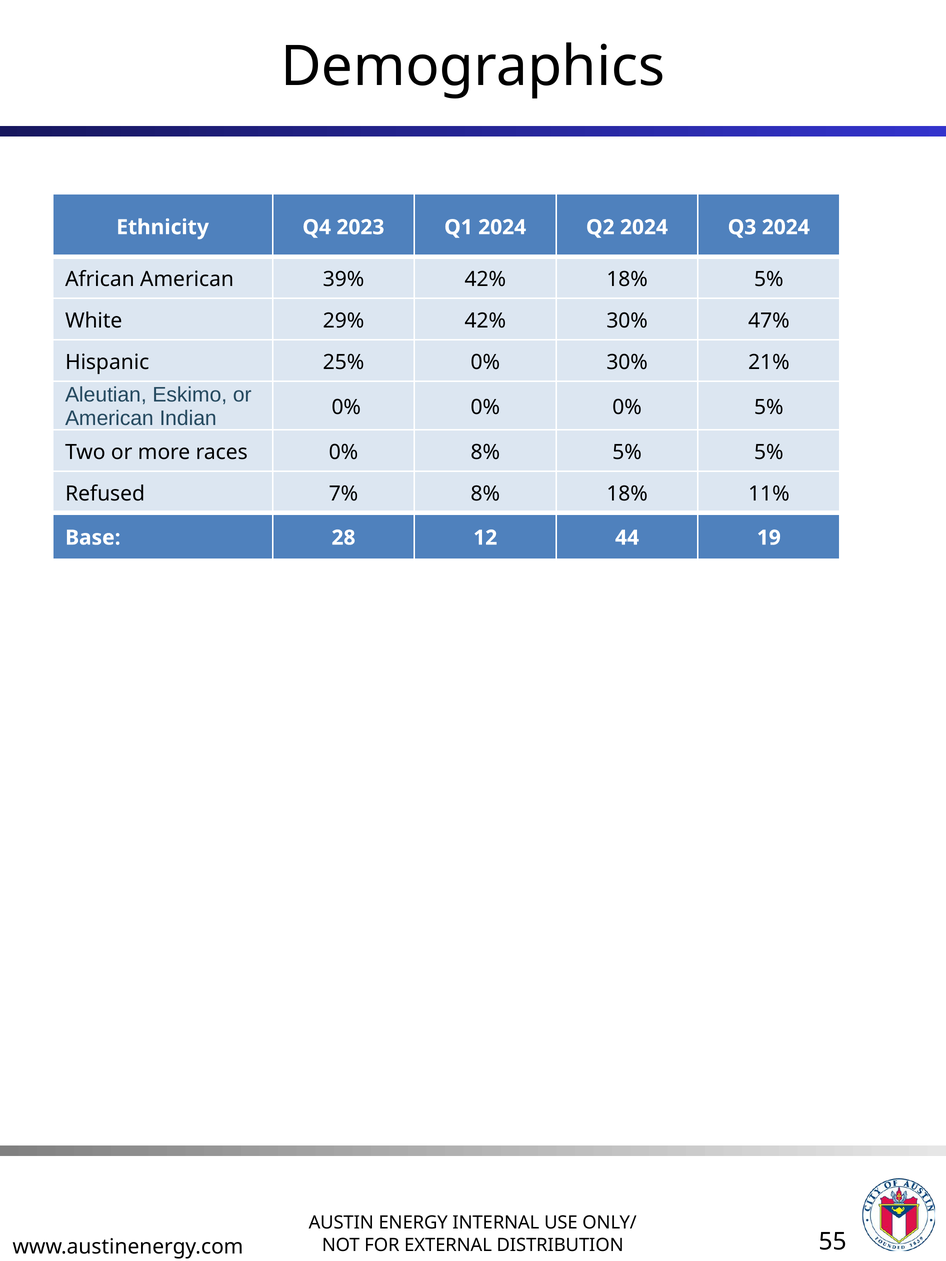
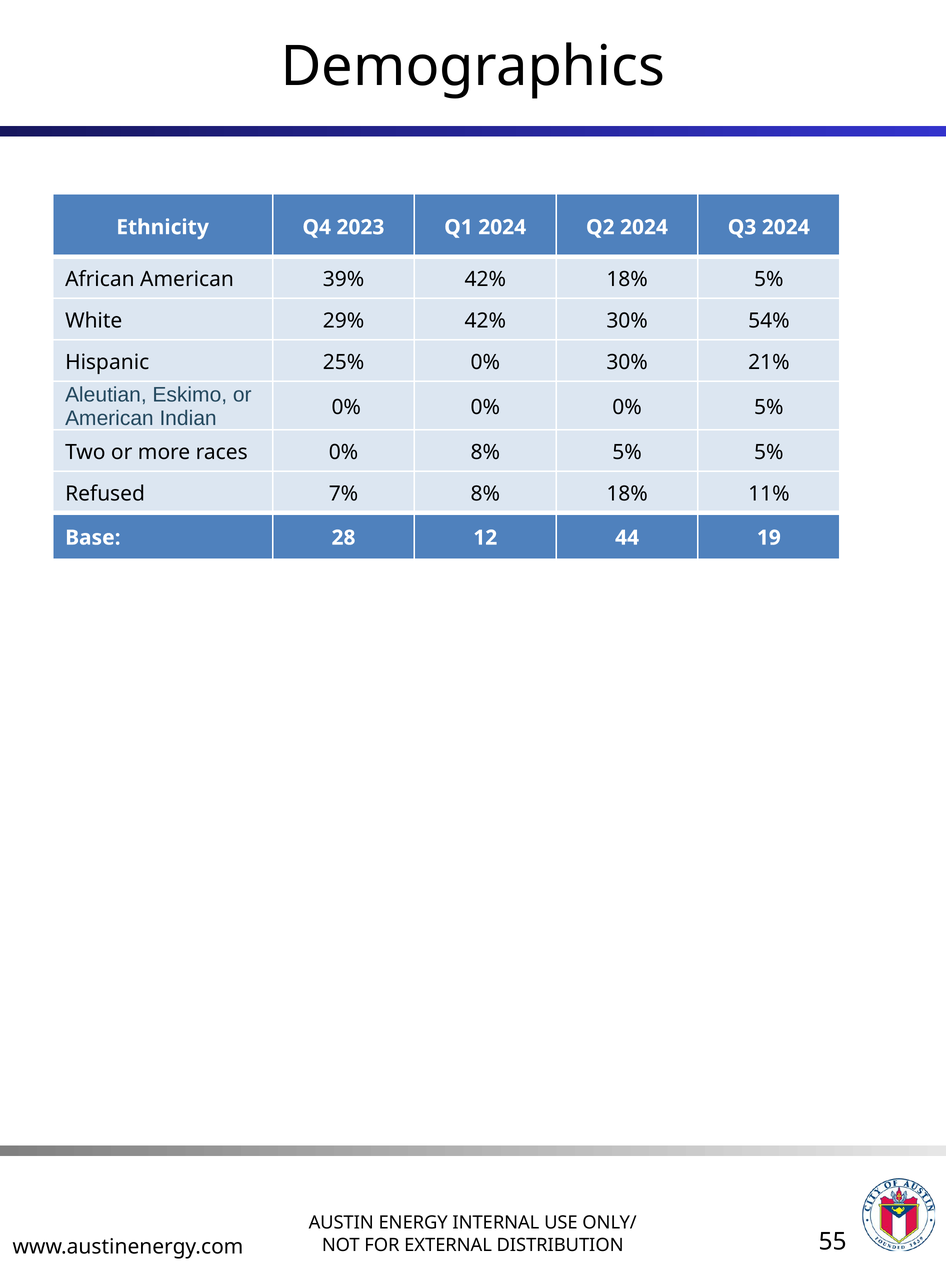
47%: 47% -> 54% (769, 321)
